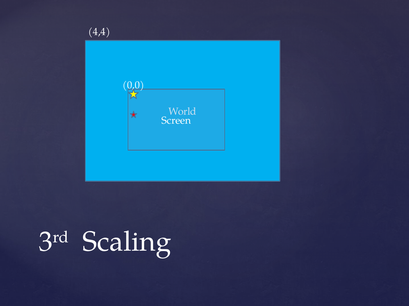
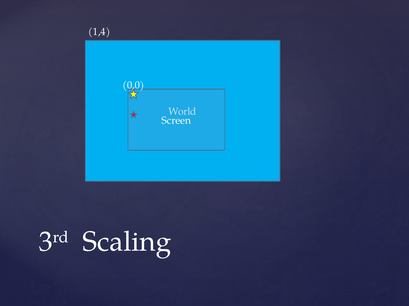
4,4: 4,4 -> 1,4 (99, 32)
